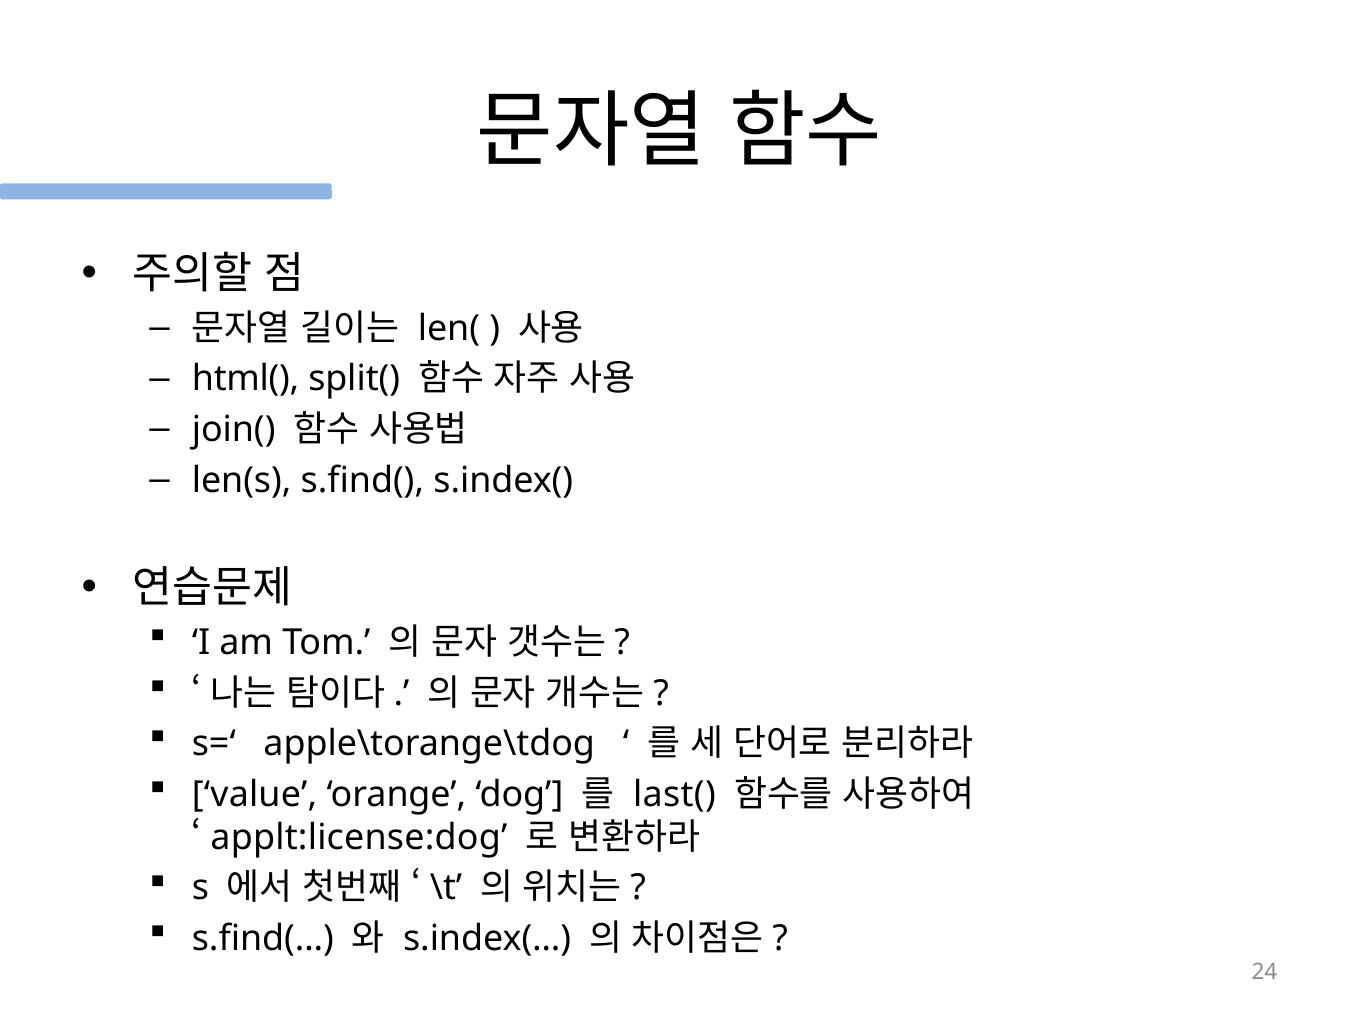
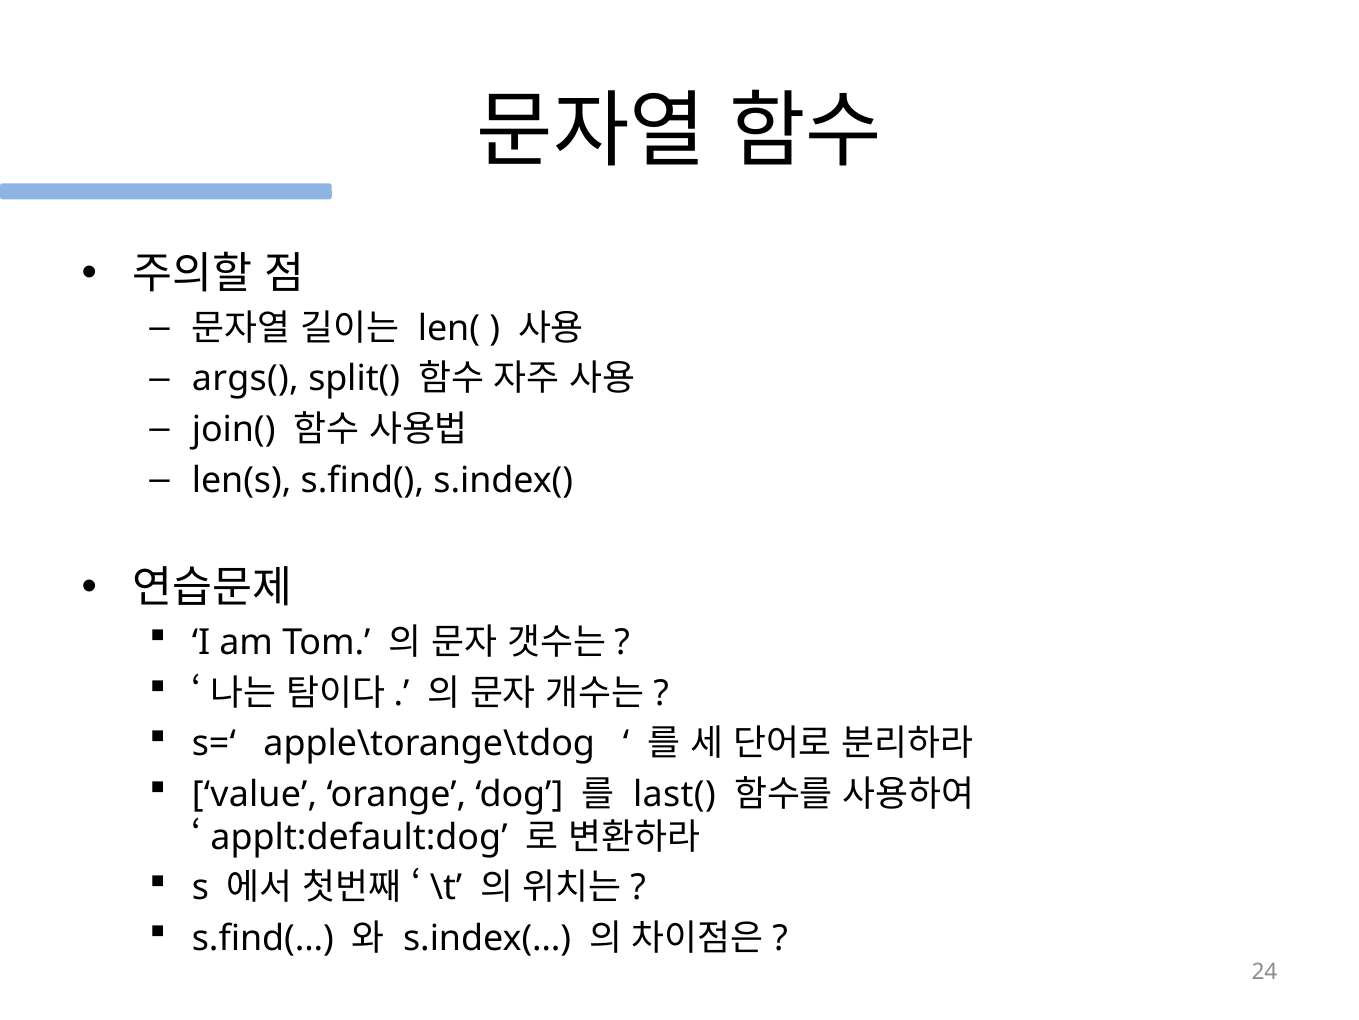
html(: html( -> args( (245, 379)
applt:license:dog: applt:license:dog -> applt:default:dog (359, 837)
